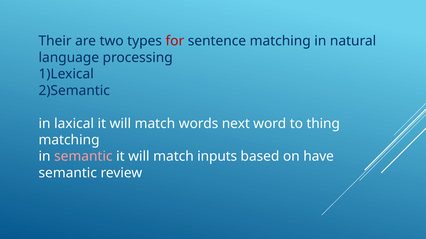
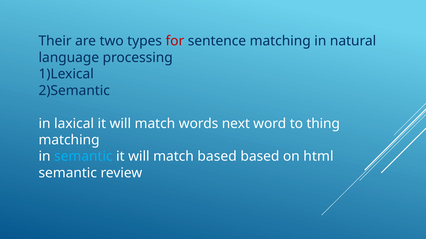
semantic colour: pink -> light blue (83, 157)
match inputs: inputs -> based (217, 157)
have: have -> html (318, 157)
